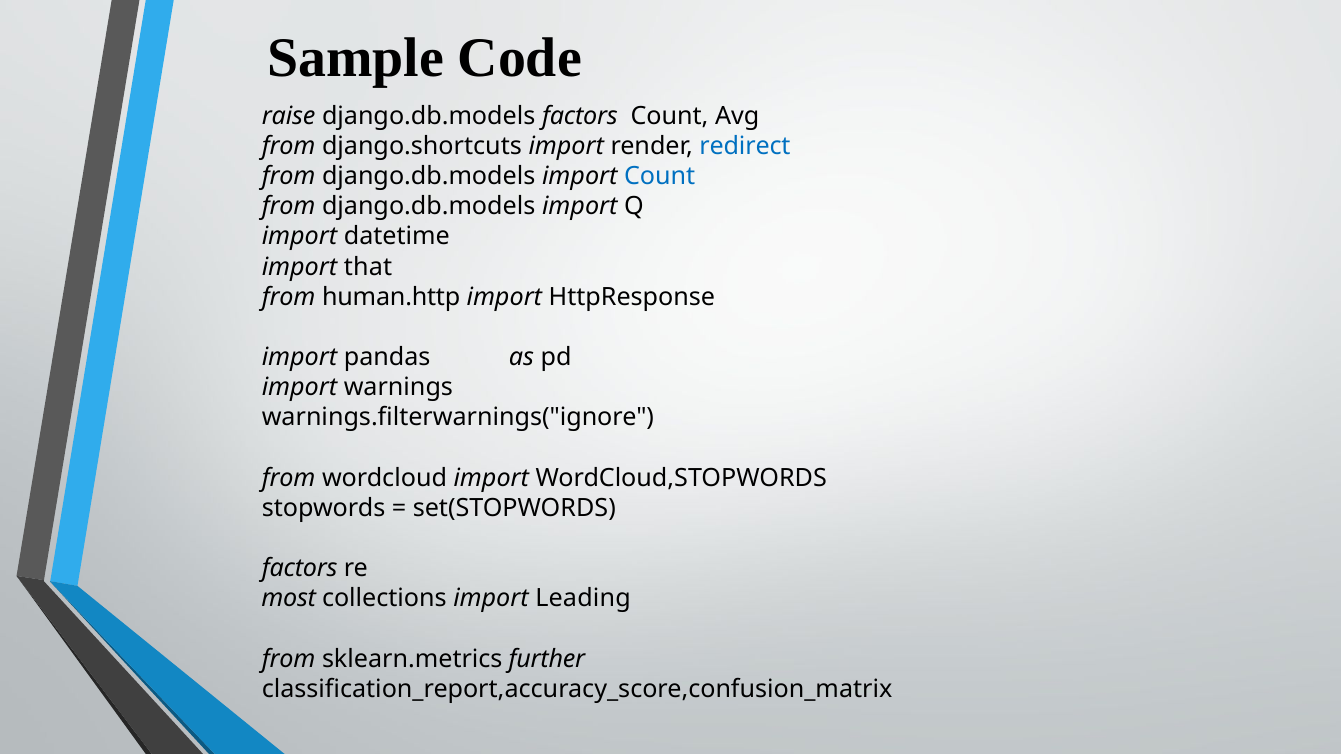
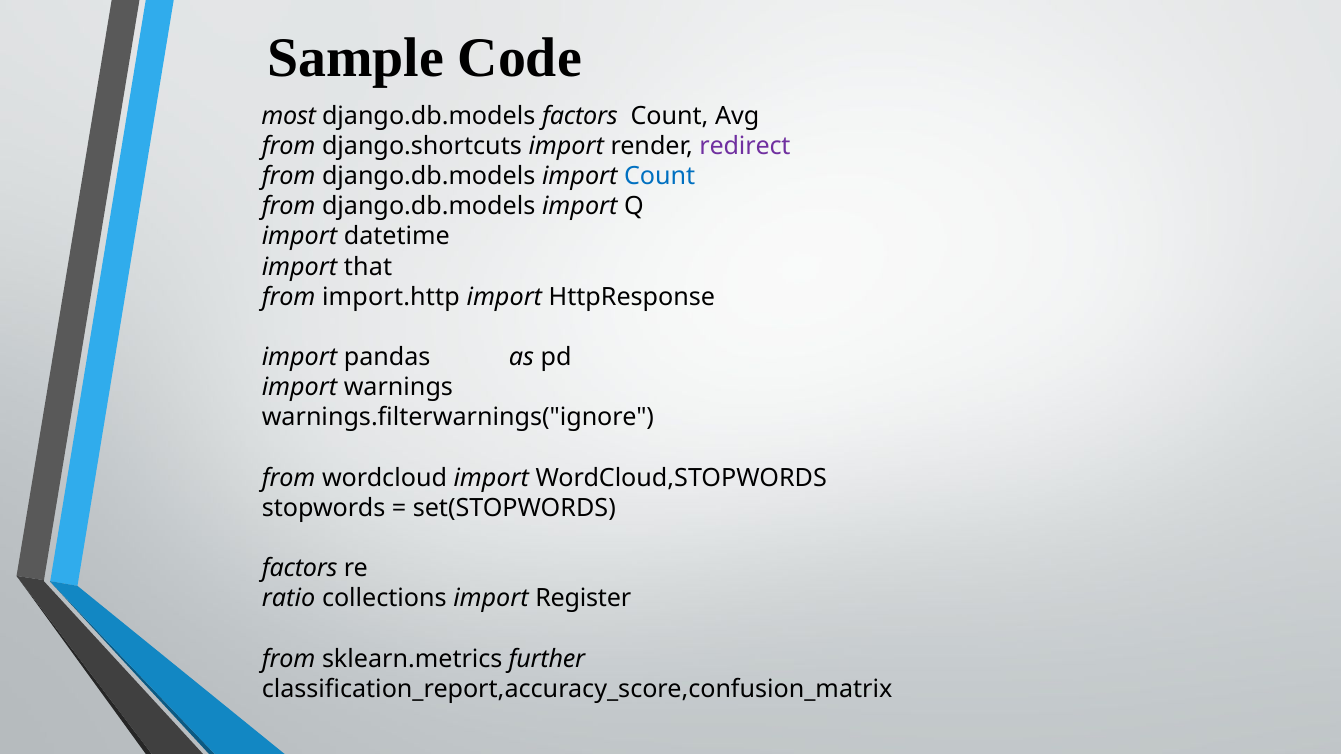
raise: raise -> most (289, 116)
redirect colour: blue -> purple (745, 146)
human.http: human.http -> import.http (391, 297)
most: most -> ratio (289, 599)
Leading: Leading -> Register (583, 599)
